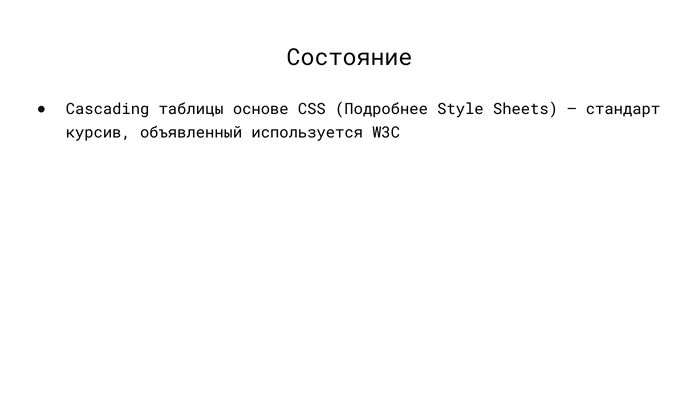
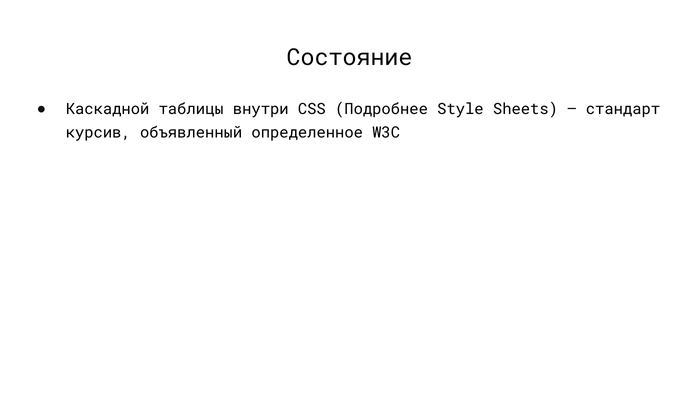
Cascading: Cascading -> Каскадной (108, 109)
основе: основе -> внутри (261, 109)
используется: используется -> определенное (307, 133)
